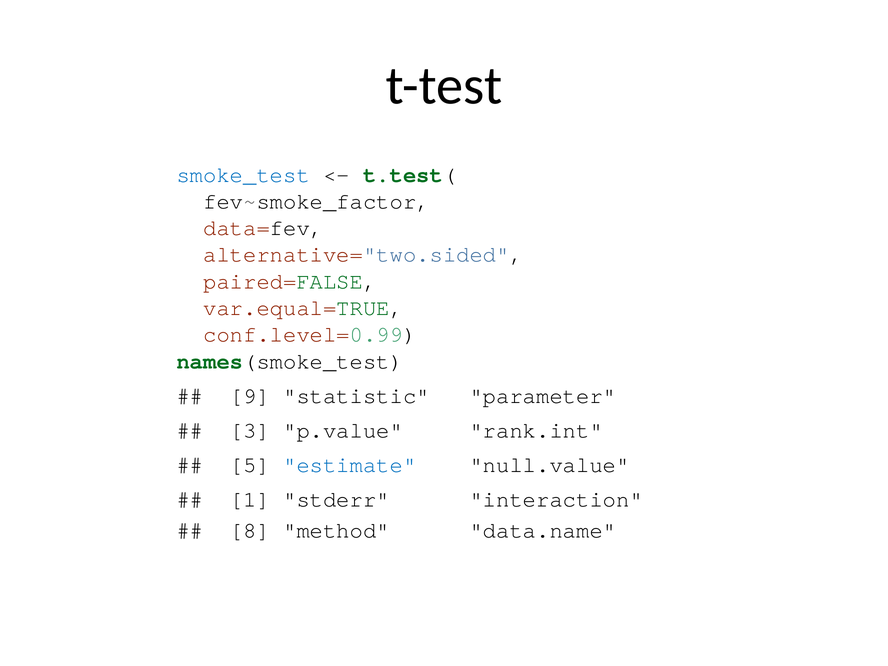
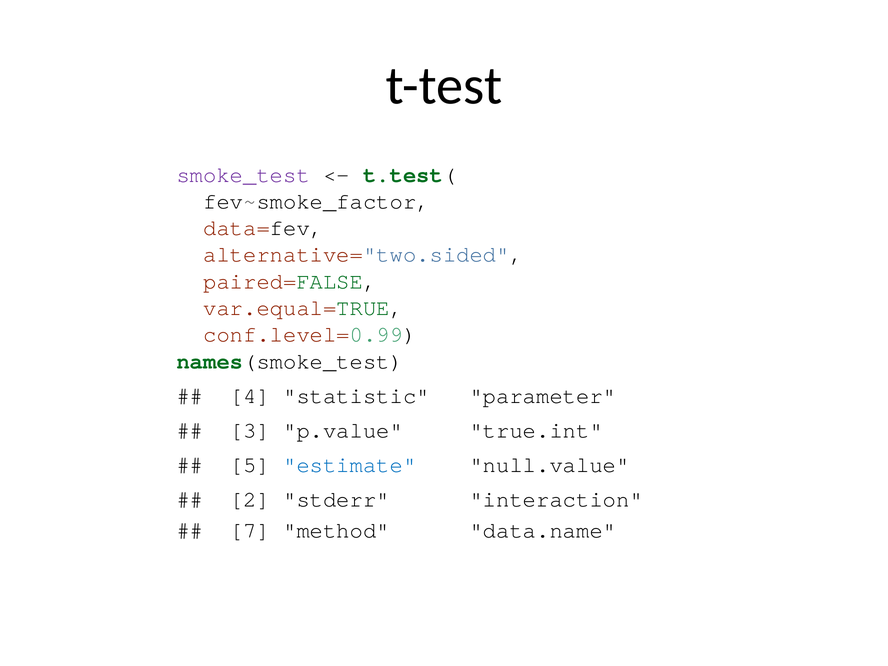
smoke_test colour: blue -> purple (243, 175)
9: 9 -> 4 (250, 396)
rank.int: rank.int -> true.int (536, 430)
1: 1 -> 2 (250, 499)
8: 8 -> 7 (250, 530)
